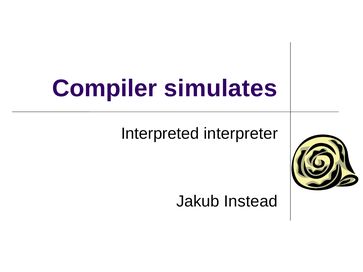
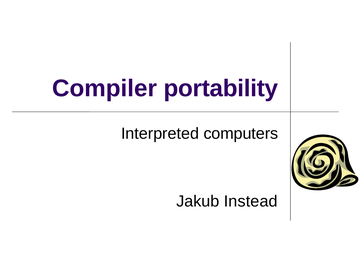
simulates: simulates -> portability (221, 89)
interpreter: interpreter -> computers (241, 134)
